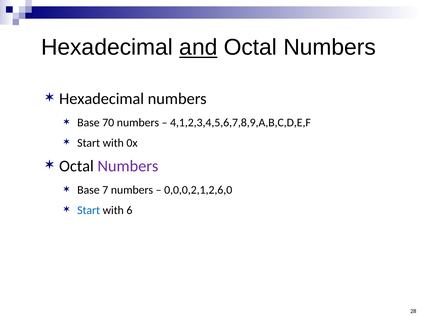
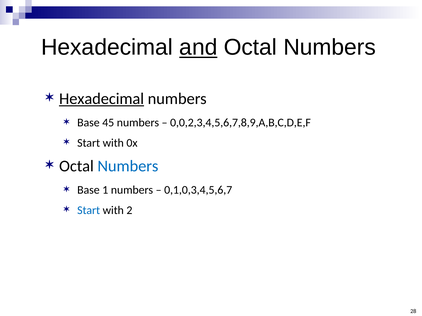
Hexadecimal underline: none -> present (102, 99)
70: 70 -> 45 (108, 123)
4,1,2,3,4,5,6,7,8,9,A,B,C,D,E,F: 4,1,2,3,4,5,6,7,8,9,A,B,C,D,E,F -> 0,0,2,3,4,5,6,7,8,9,A,B,C,D,E,F (240, 123)
Numbers colour: purple -> blue (128, 166)
7: 7 -> 1 (105, 190)
0,0,0,2,1,2,6,0: 0,0,0,2,1,2,6,0 -> 0,1,0,3,4,5,6,7 (198, 190)
6: 6 -> 2 (129, 210)
